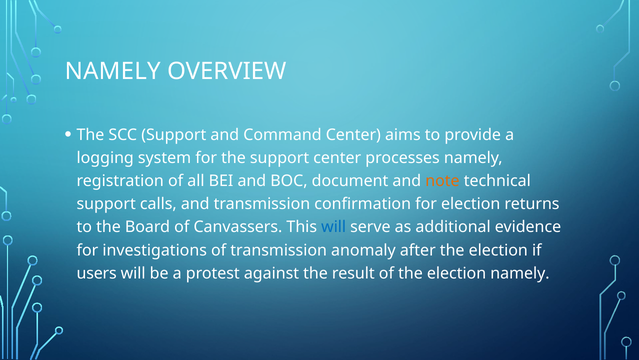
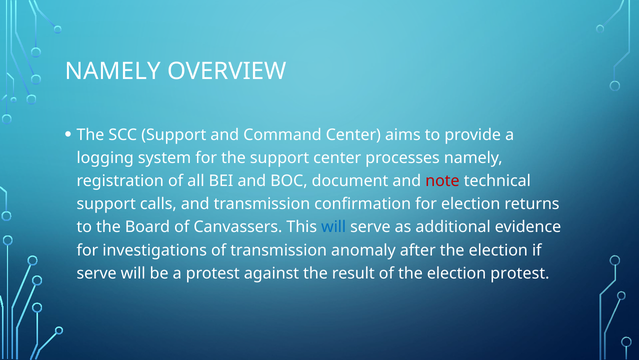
note colour: orange -> red (442, 181)
users: users -> serve (97, 273)
election namely: namely -> protest (520, 273)
